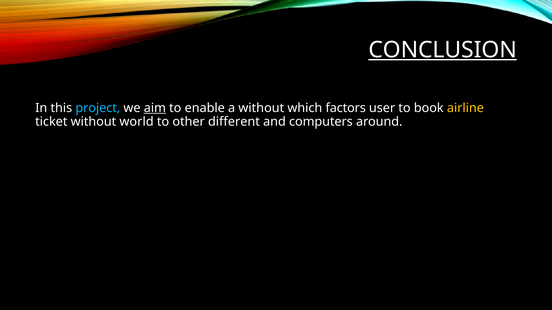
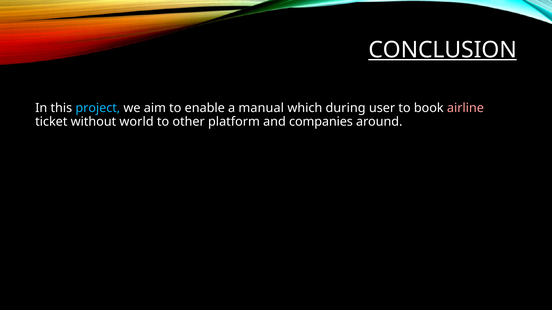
aim underline: present -> none (155, 108)
a without: without -> manual (261, 108)
factors: factors -> during (346, 108)
airline colour: yellow -> pink (465, 108)
different: different -> platform (234, 122)
computers: computers -> companies (321, 122)
